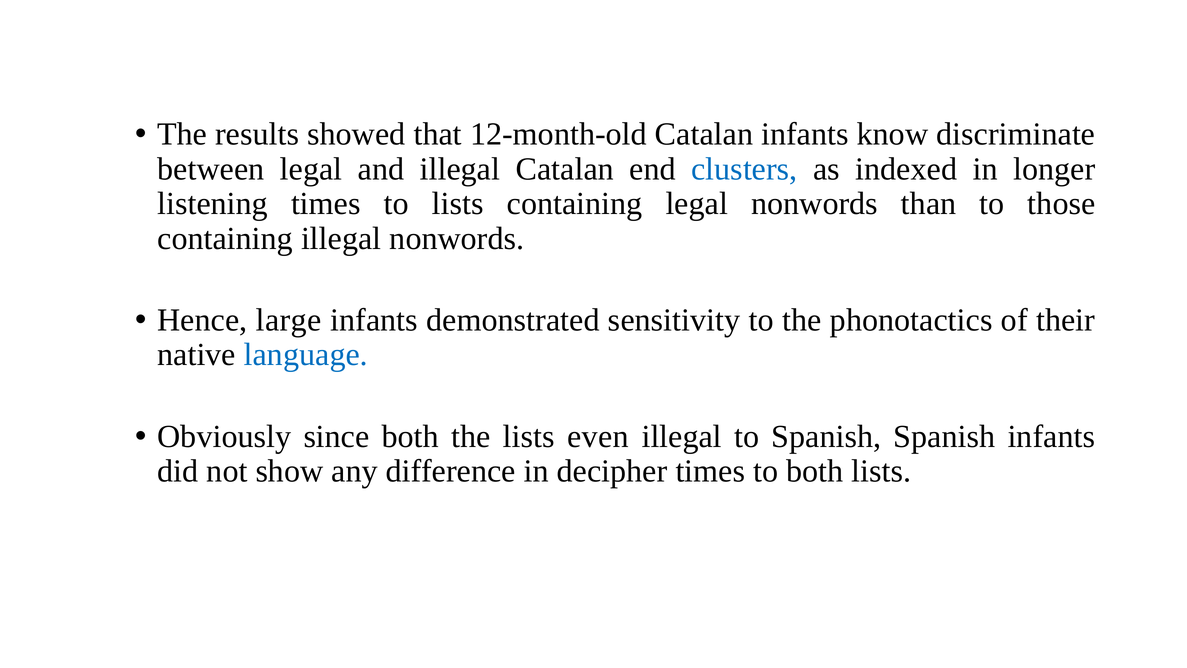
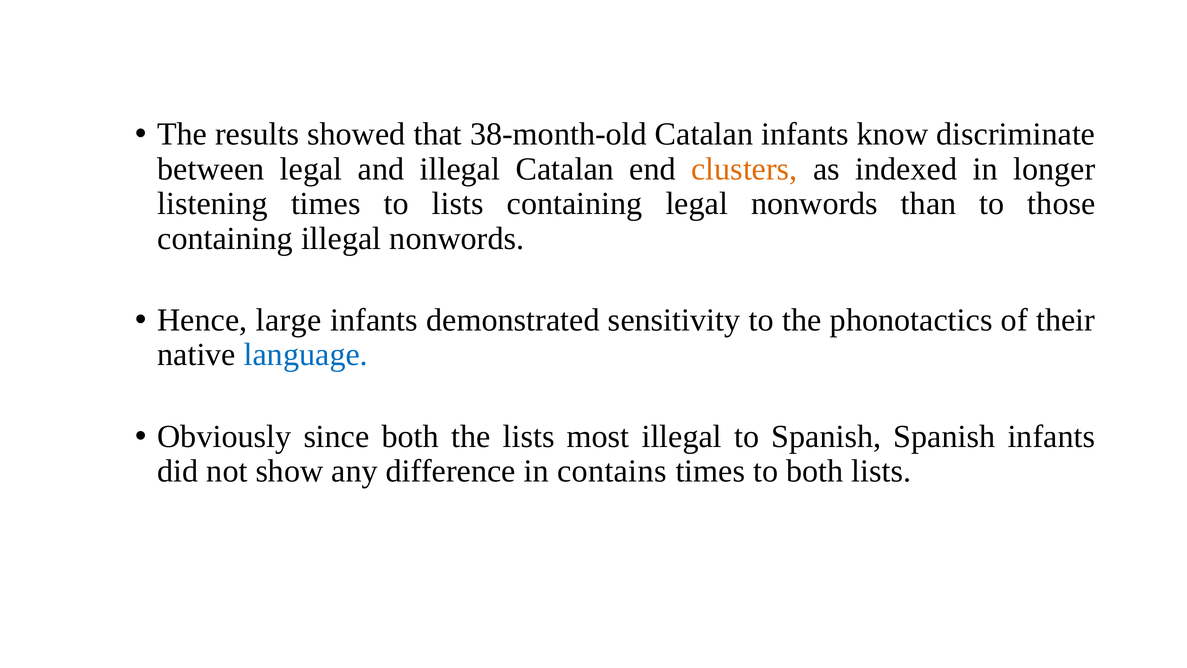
12-month-old: 12-month-old -> 38-month-old (558, 134)
clusters colour: blue -> orange (744, 169)
even: even -> most (598, 436)
decipher: decipher -> contains (612, 471)
